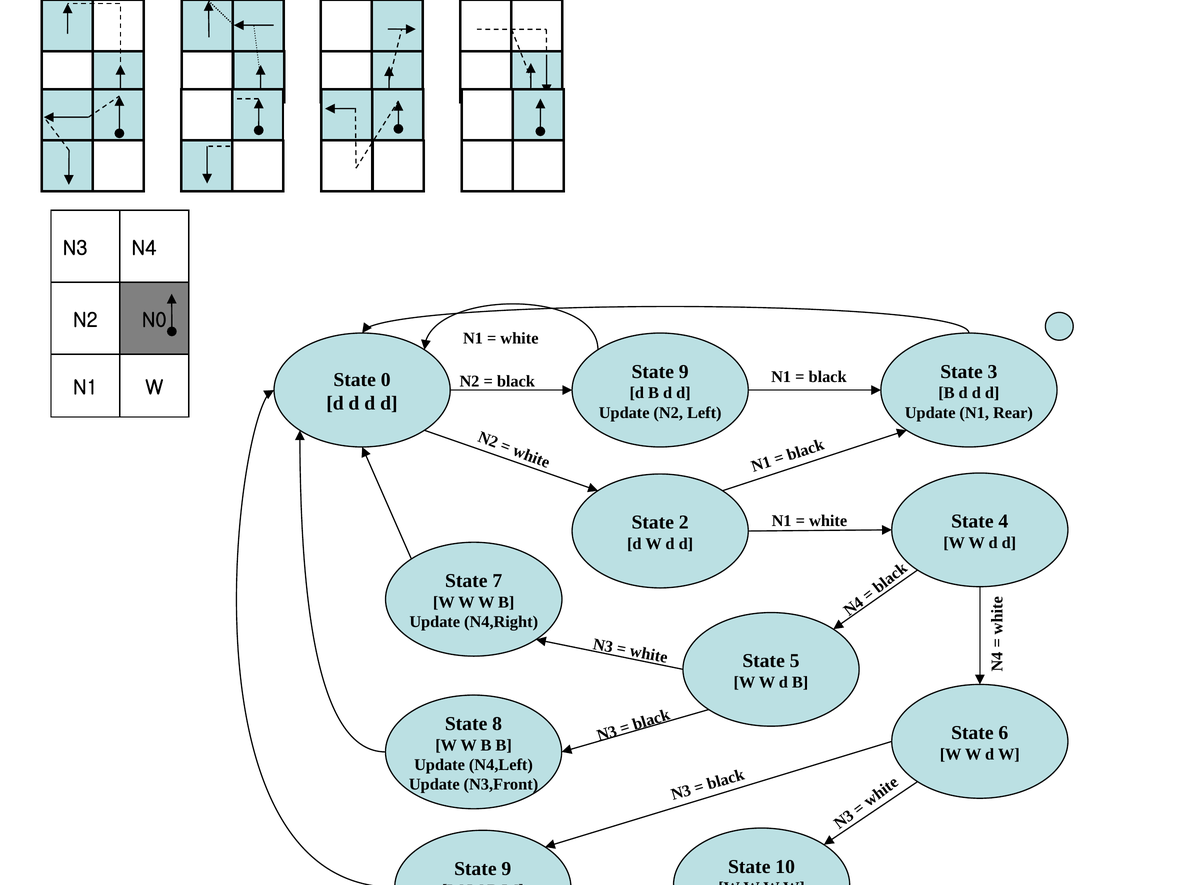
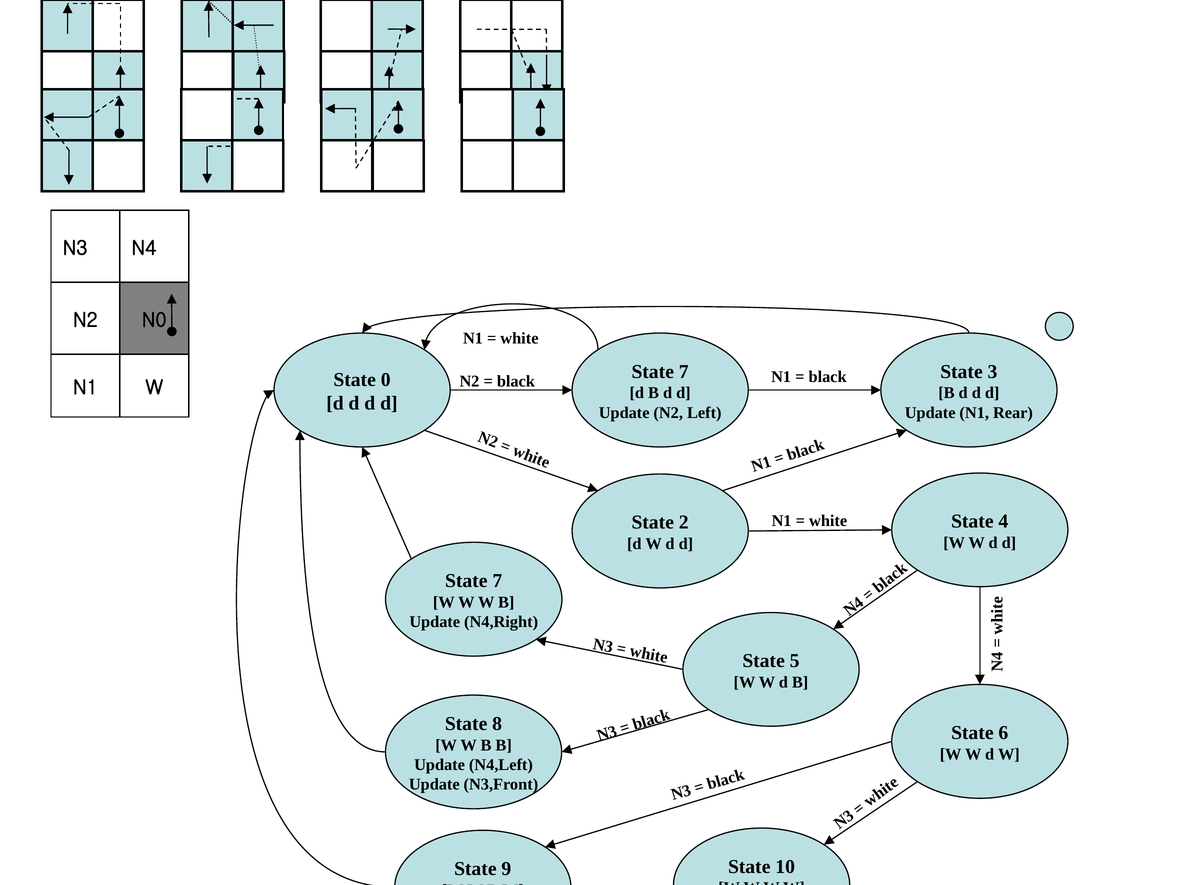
9: 9 -> 7 (684, 372)
